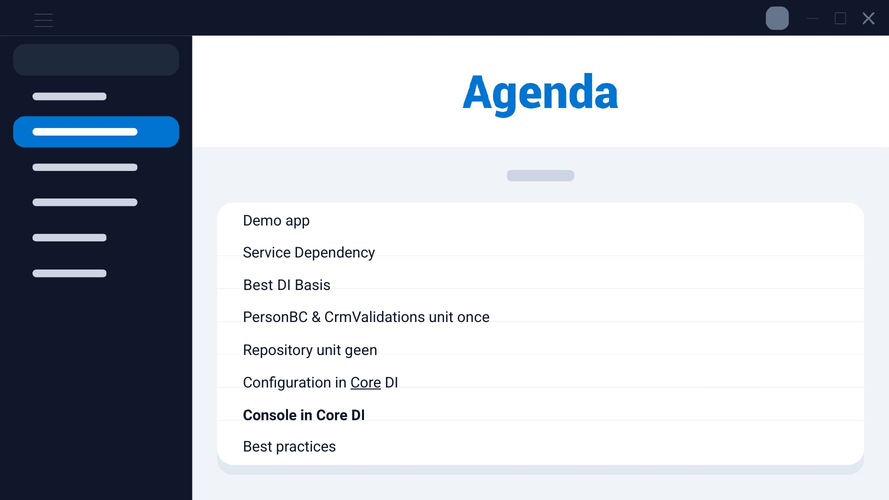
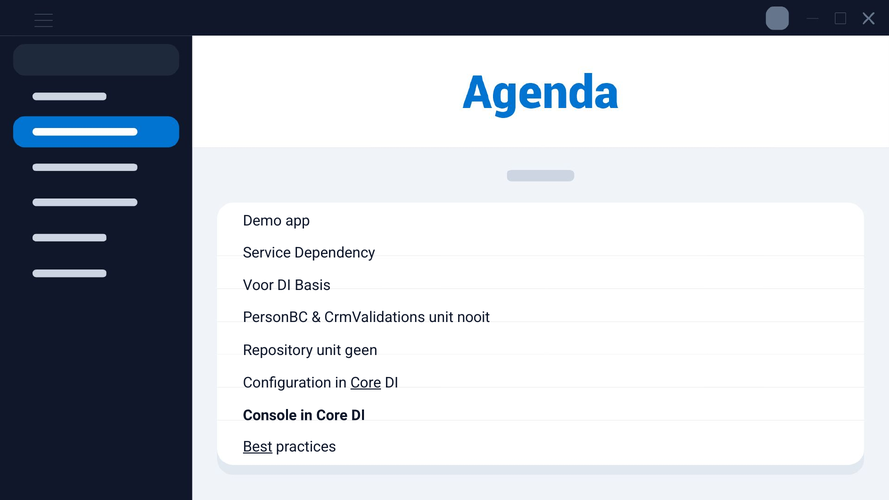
Best: Best -> Voor (258, 285)
once: once -> nooit (474, 317)
Best underline: none -> present (258, 447)
